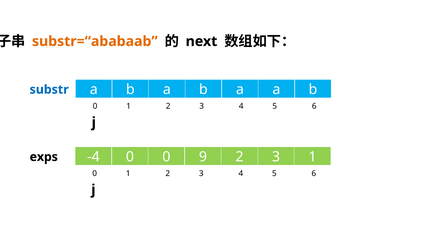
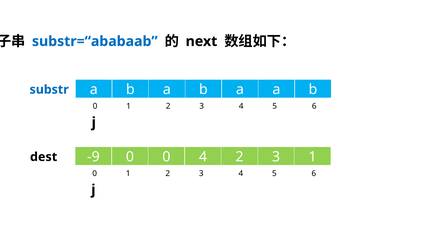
substr=“ababaab colour: orange -> blue (95, 41)
-4: -4 -> -9 (93, 157)
0 9: 9 -> 4 (203, 157)
exps: exps -> dest (44, 157)
